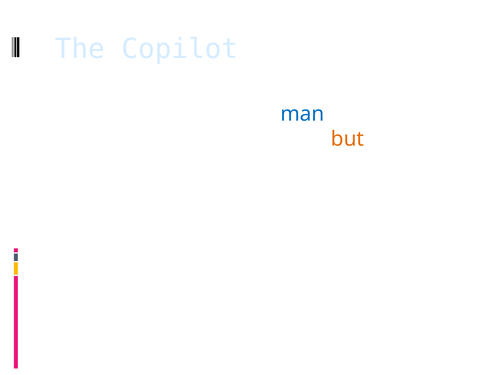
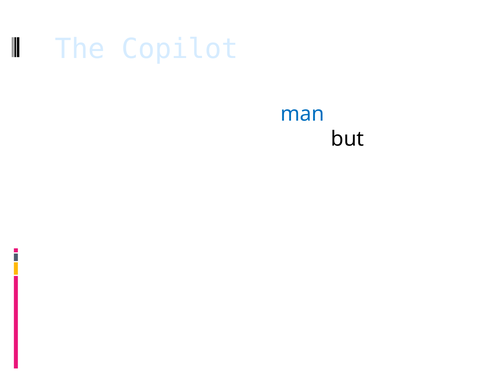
but colour: orange -> black (348, 139)
